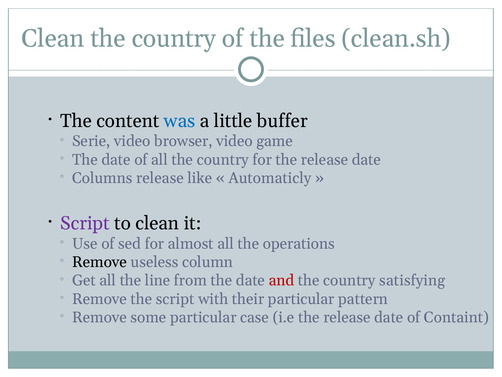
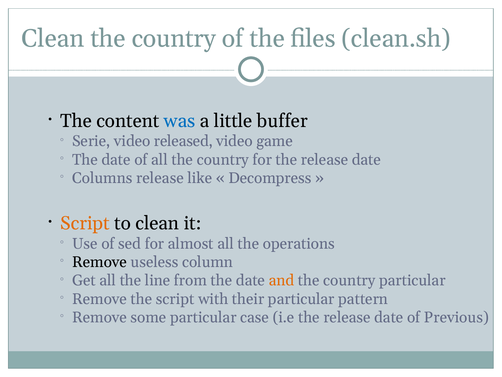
browser: browser -> released (183, 141)
Automaticly: Automaticly -> Decompress (270, 178)
Script colour: purple -> orange (85, 223)
and colour: red -> orange (282, 280)
country satisfying: satisfying -> particular (412, 280)
Containt: Containt -> Previous (456, 317)
